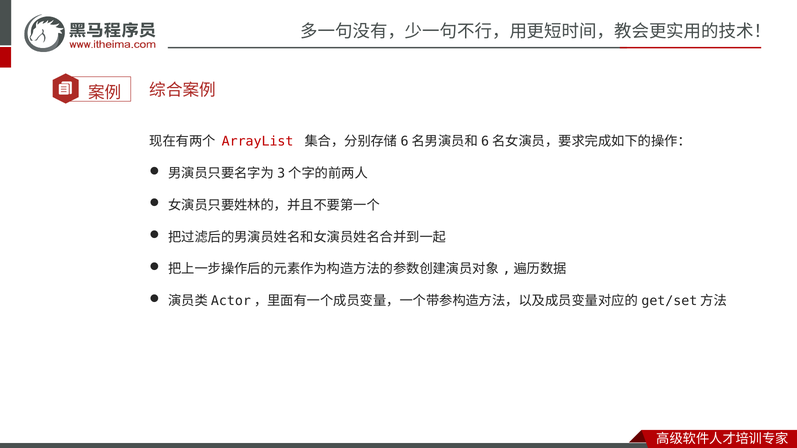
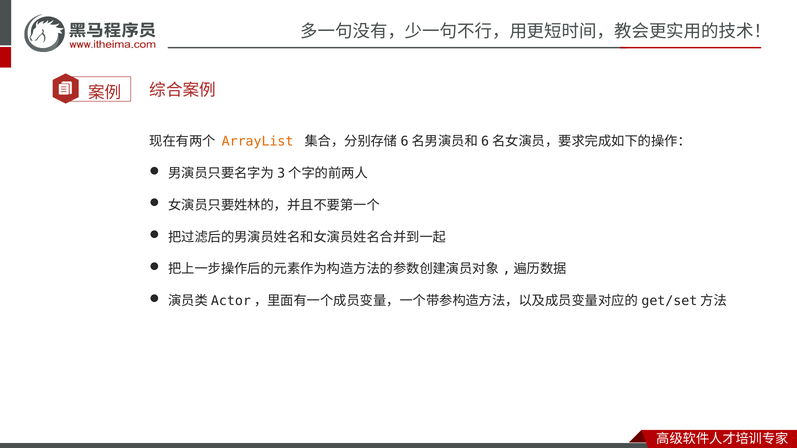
ArrayList colour: red -> orange (258, 142)
